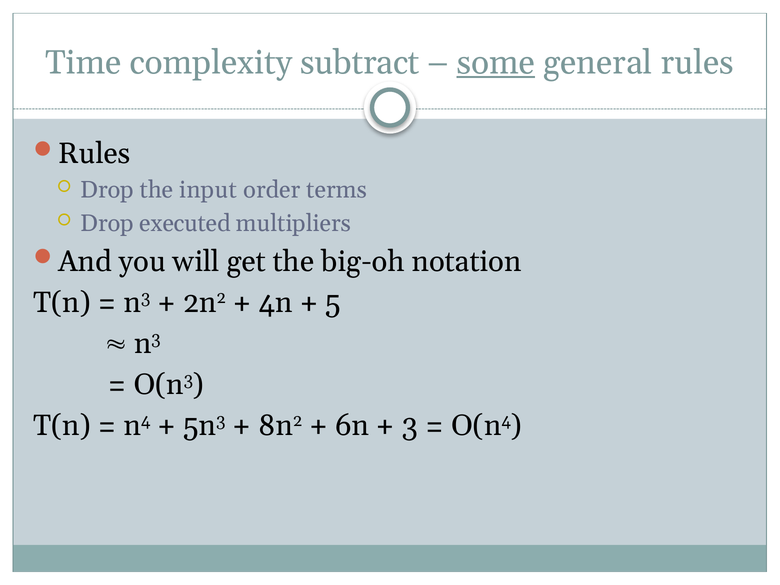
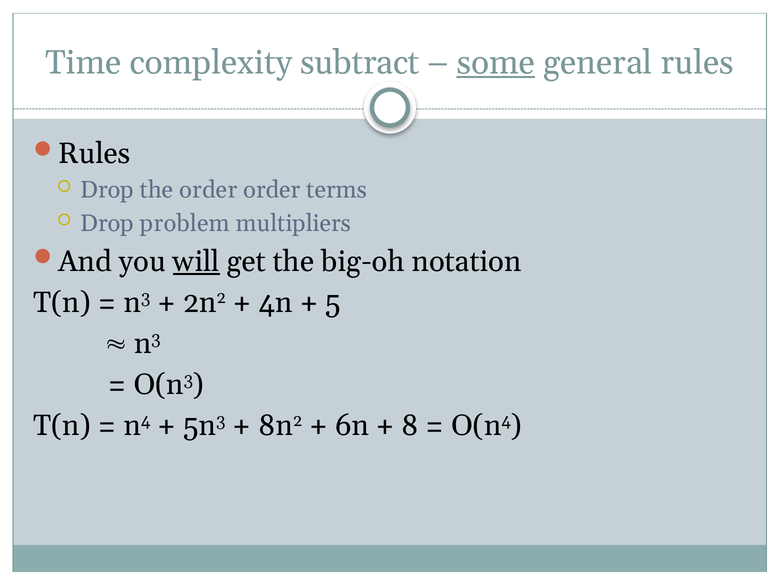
the input: input -> order (208, 190)
executed: executed -> problem (185, 223)
will underline: none -> present (196, 261)
3: 3 -> 8 (410, 425)
